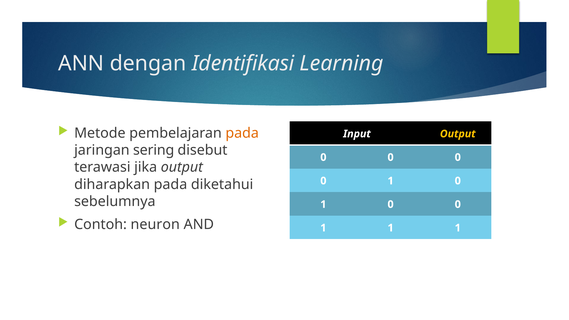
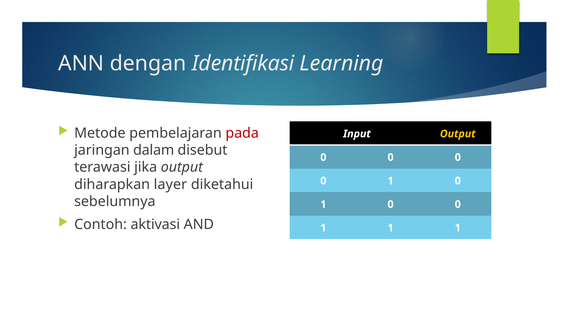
pada colour: orange -> red (242, 133)
sering: sering -> dalam (154, 150)
diharapkan pada: pada -> layer (170, 184)
neuron: neuron -> aktivasi (155, 224)
